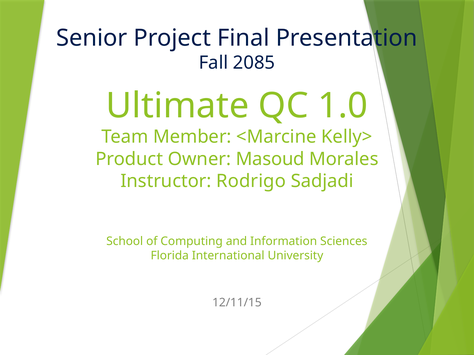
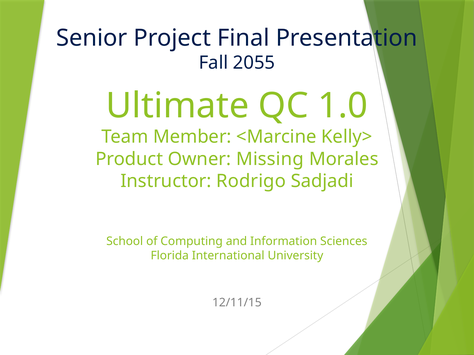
2085: 2085 -> 2055 (254, 63)
Masoud: Masoud -> Missing (270, 159)
